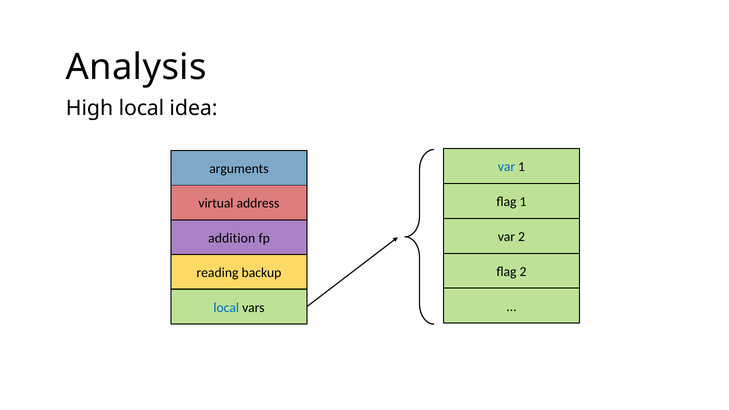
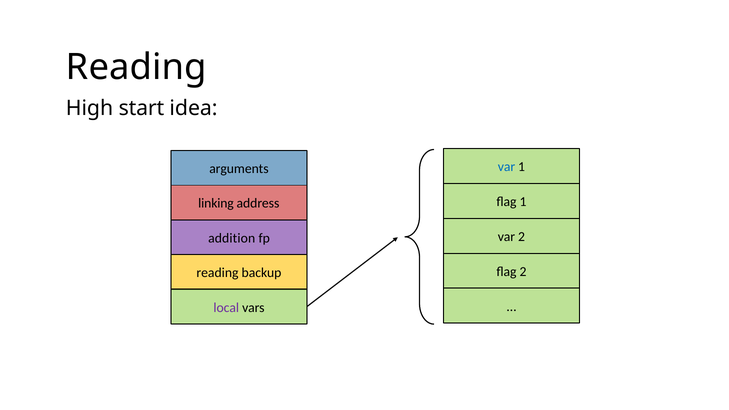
Analysis: Analysis -> Reading (136, 67)
High local: local -> start (141, 108)
virtual: virtual -> linking (216, 203)
local colour: blue -> purple (226, 308)
